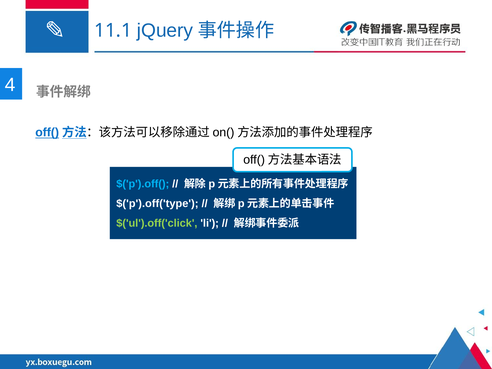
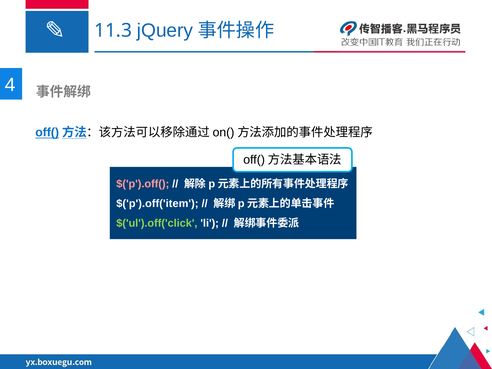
11.1: 11.1 -> 11.3 (113, 30)
$('p').off( colour: light blue -> pink (143, 184)
$('p').off('type: $('p').off('type -> $('p').off('item (157, 204)
